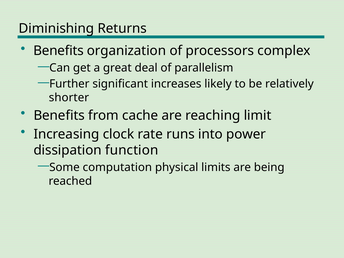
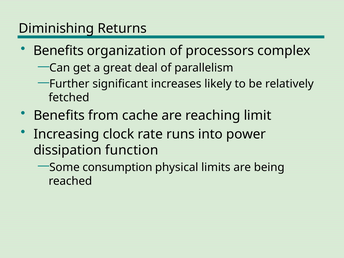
shorter: shorter -> fetched (69, 98)
computation: computation -> consumption (117, 167)
